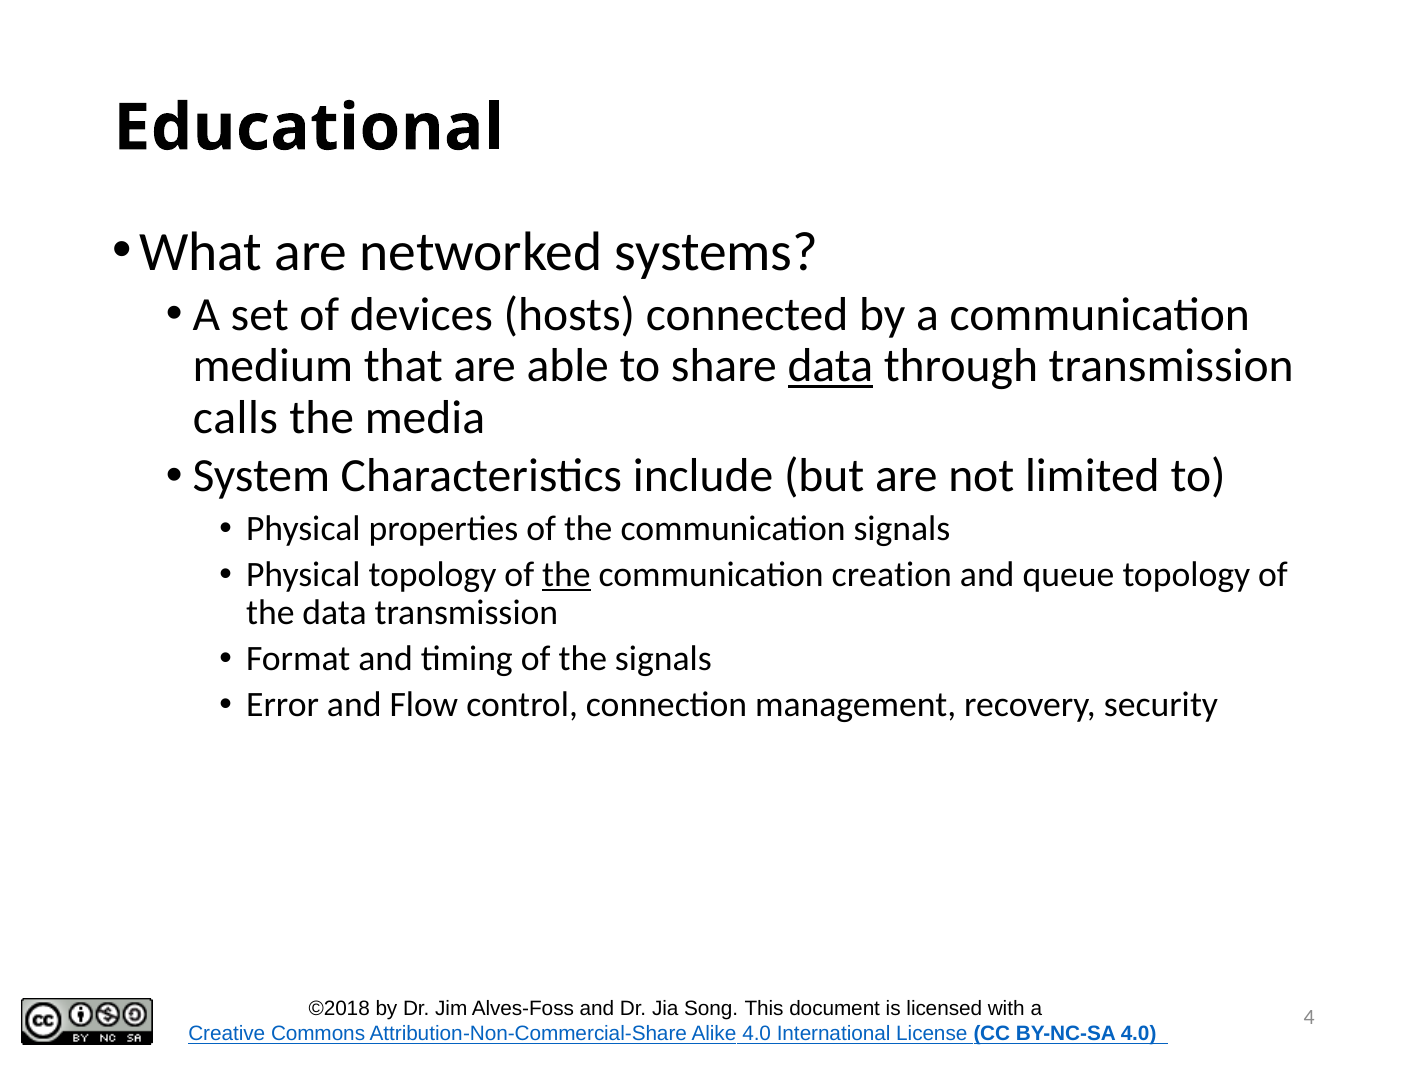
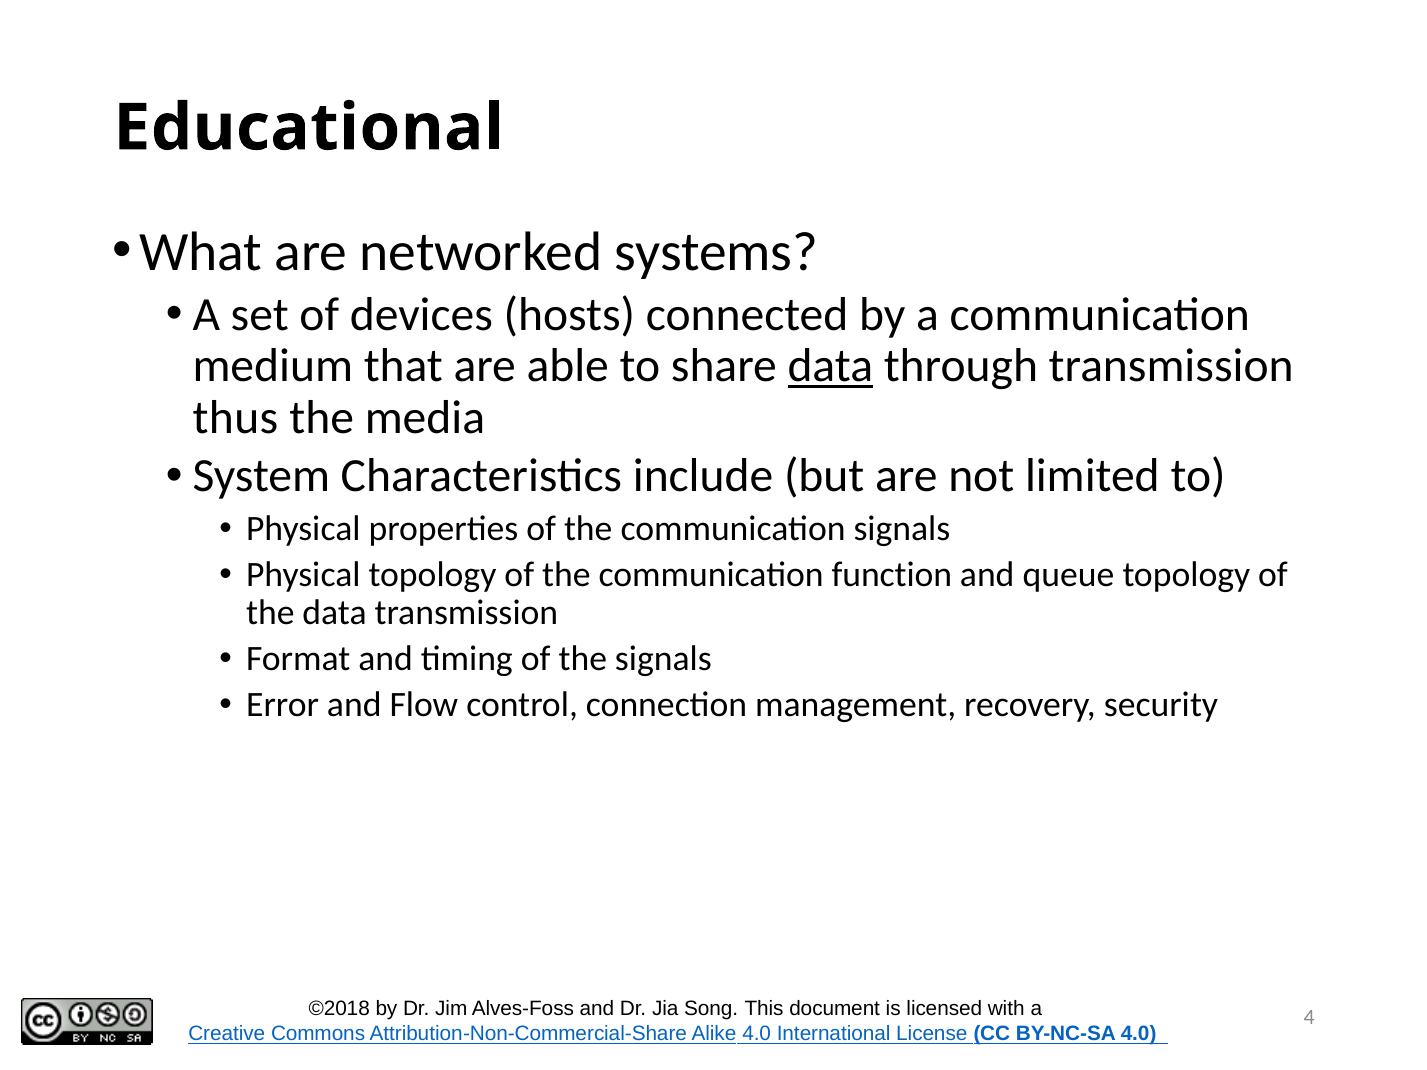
calls: calls -> thus (235, 418)
the underline: present -> none (566, 575)
creation: creation -> function (892, 575)
